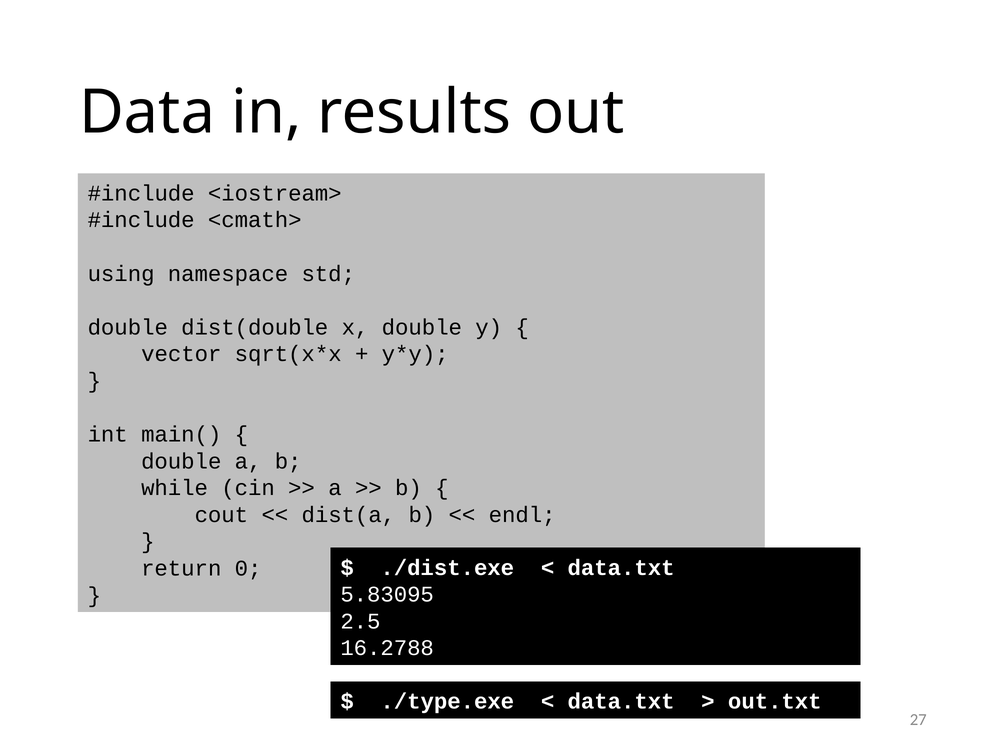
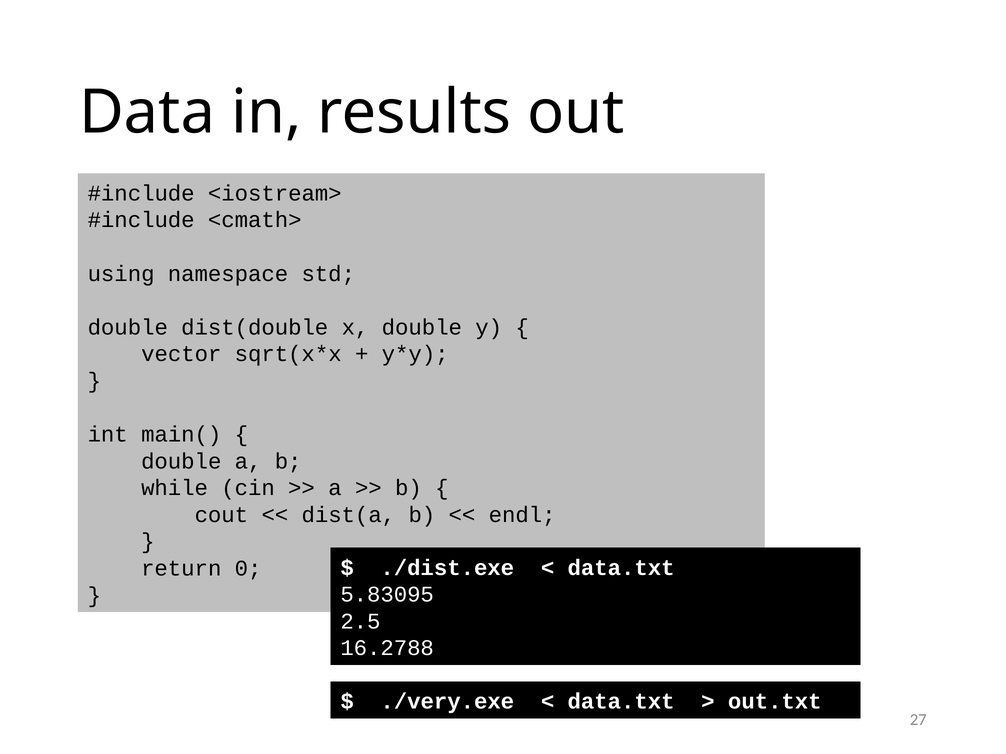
./type.exe: ./type.exe -> ./very.exe (447, 702)
